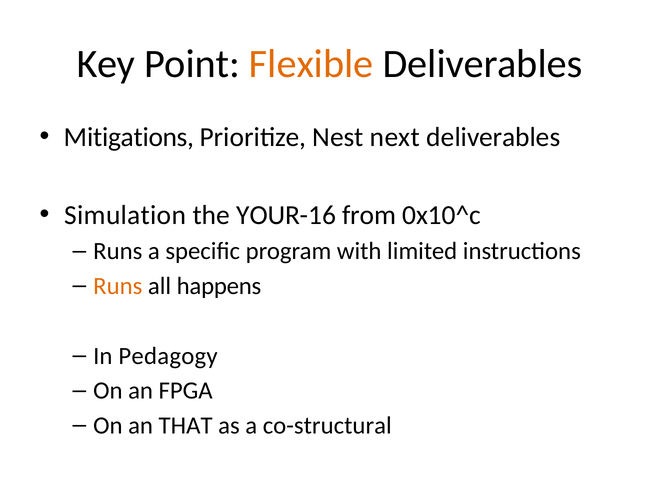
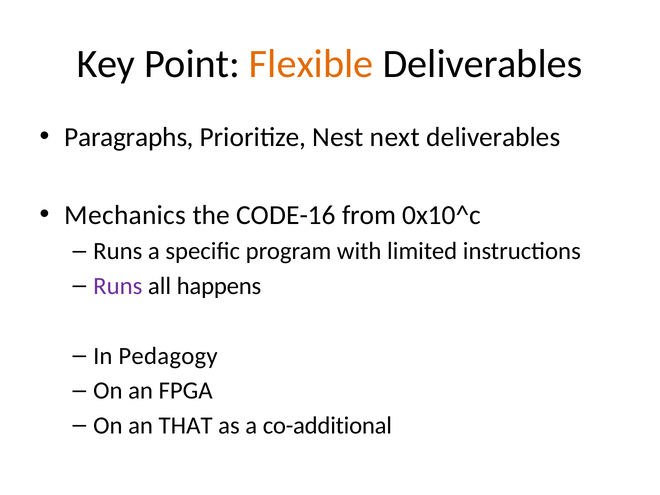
Mitigations: Mitigations -> Paragraphs (129, 137)
Simulation: Simulation -> Mechanics (125, 215)
YOUR-16: YOUR-16 -> CODE-16 (286, 215)
Runs colour: orange -> purple (118, 286)
co-structural: co-structural -> co-additional (327, 426)
